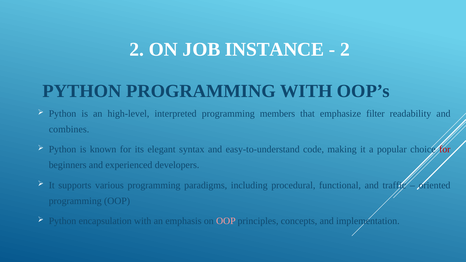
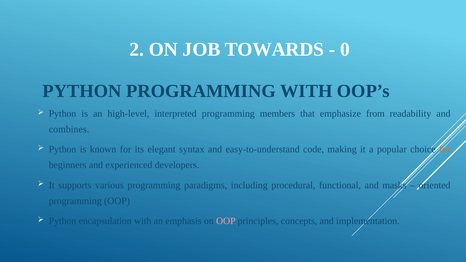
INSTANCE: INSTANCE -> TOWARDS (274, 50)
2: 2 -> 0 (345, 50)
filter: filter -> from (375, 114)
for colour: red -> orange (445, 149)
traffic: traffic -> masks (394, 185)
